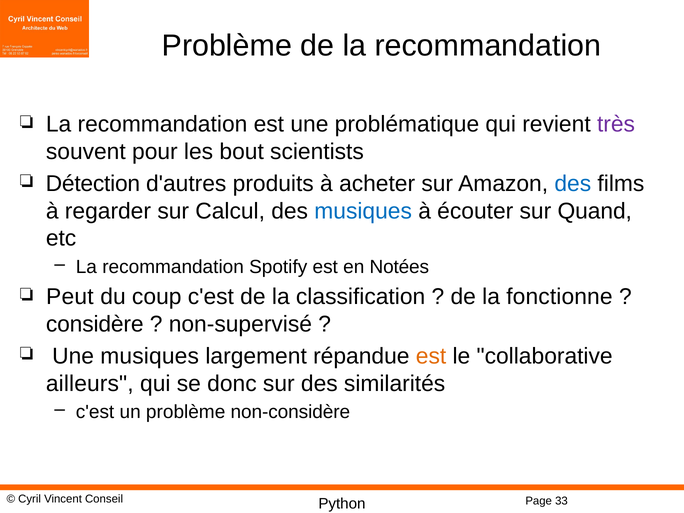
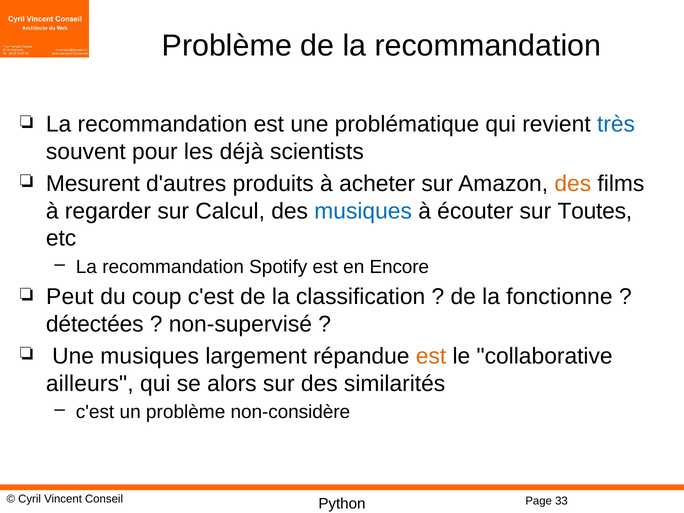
très colour: purple -> blue (616, 124)
bout: bout -> déjà (242, 152)
Détection: Détection -> Mesurent (93, 184)
des colour: blue -> orange (573, 184)
Quand: Quand -> Toutes (595, 211)
Notées: Notées -> Encore (399, 267)
considère: considère -> détectées (95, 324)
donc: donc -> alors (232, 384)
